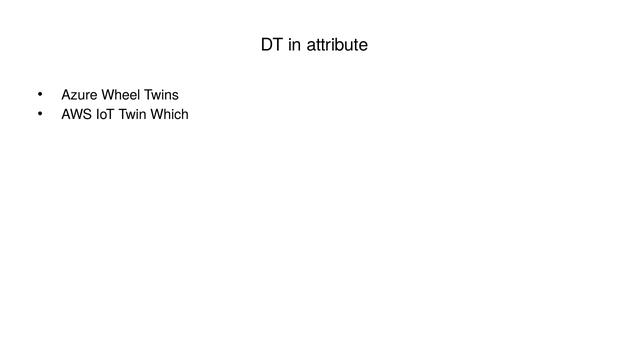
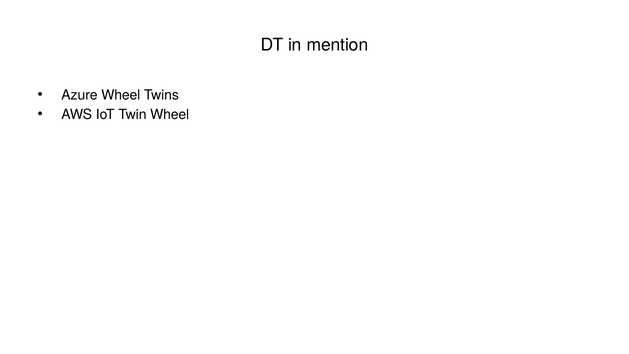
attribute: attribute -> mention (337, 45)
Twin Which: Which -> Wheel (170, 115)
